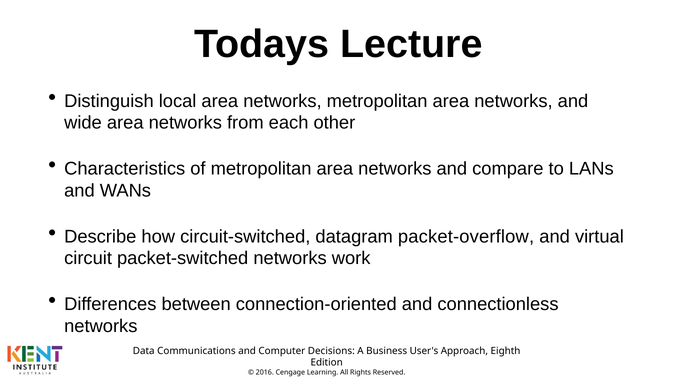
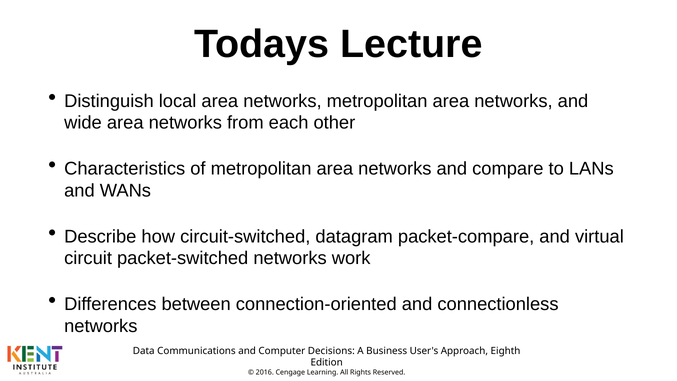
packet-overflow: packet-overflow -> packet-compare (466, 236)
